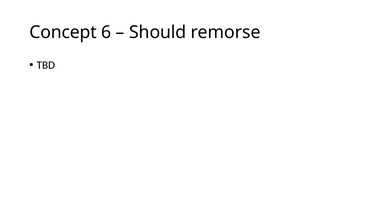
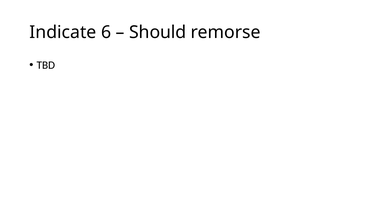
Concept: Concept -> Indicate (63, 32)
